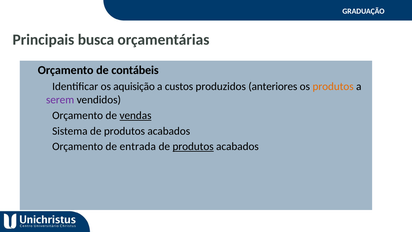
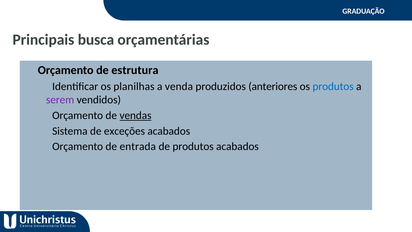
contábeis: contábeis -> estrutura (135, 70)
aquisição: aquisição -> planilhas (134, 86)
custos: custos -> venda (179, 86)
produtos colour: orange -> blue (333, 86)
produtos: produtos -> exceções (124, 131)
produtos underline: present -> none (193, 146)
